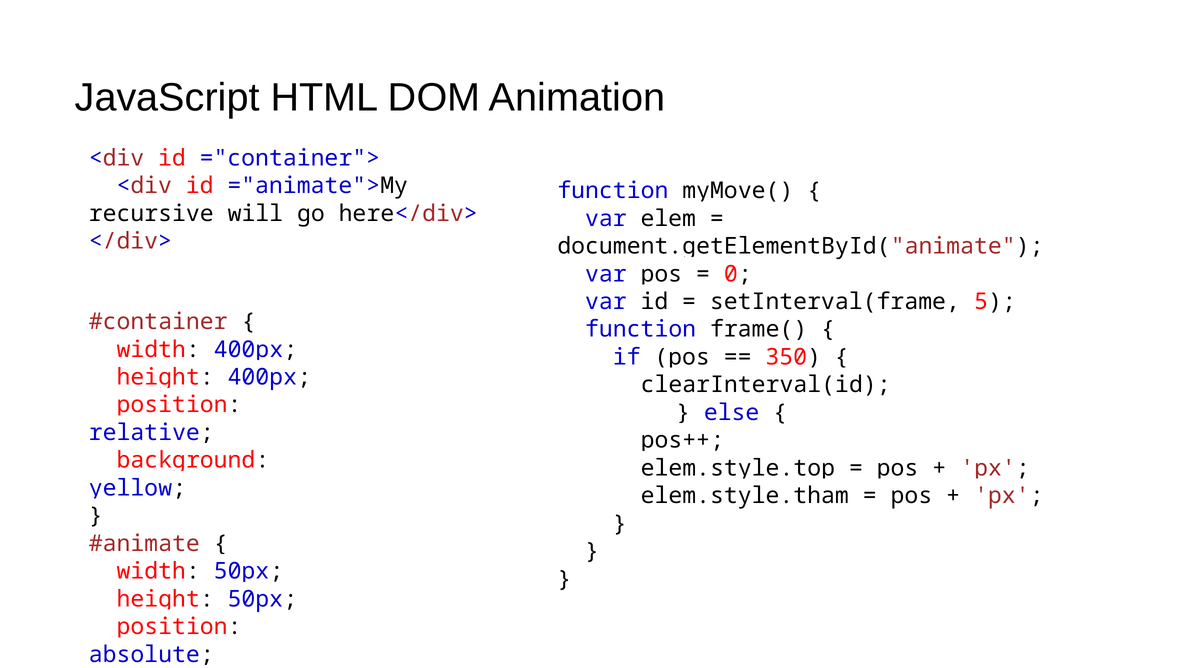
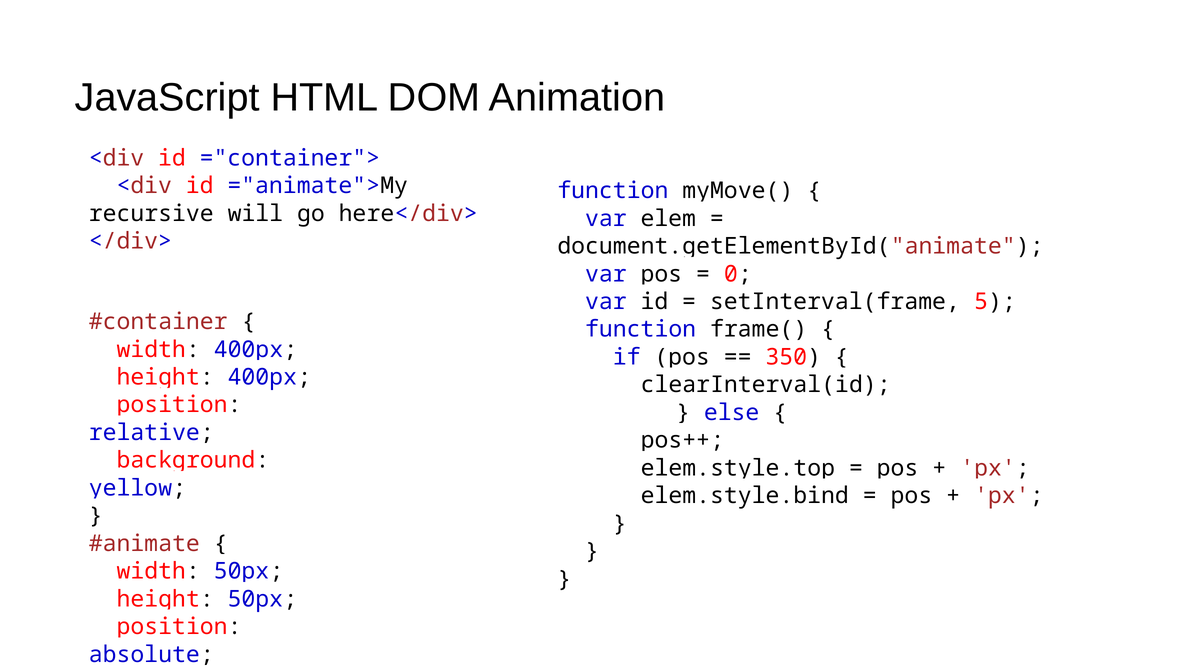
elem.style.tham: elem.style.tham -> elem.style.bind (745, 496)
